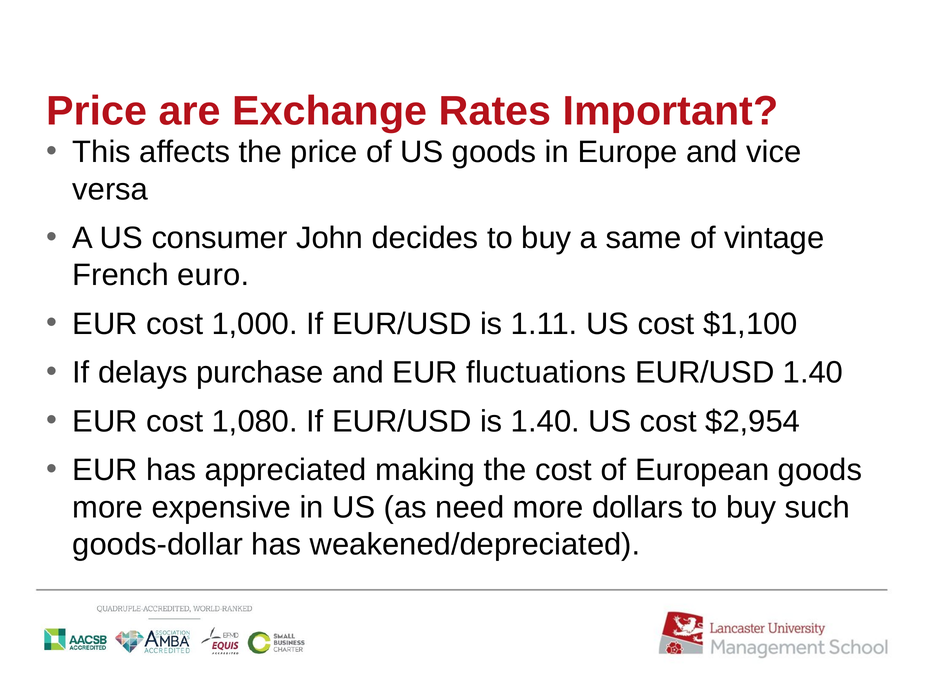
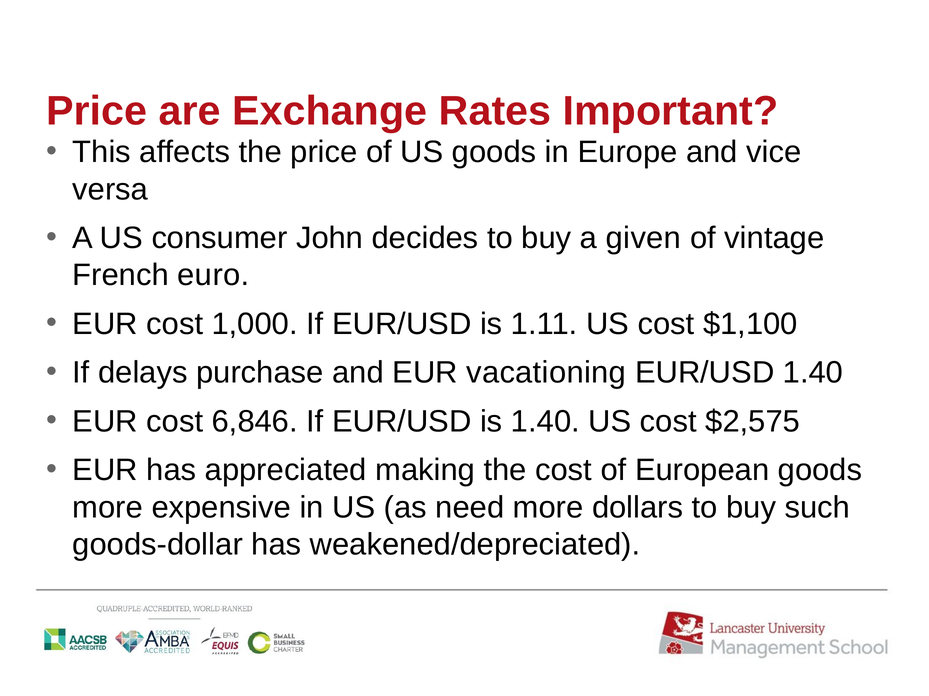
same: same -> given (643, 238)
fluctuations: fluctuations -> vacationing (546, 373)
1,080: 1,080 -> 6,846 (255, 422)
$2,954: $2,954 -> $2,575 (753, 422)
